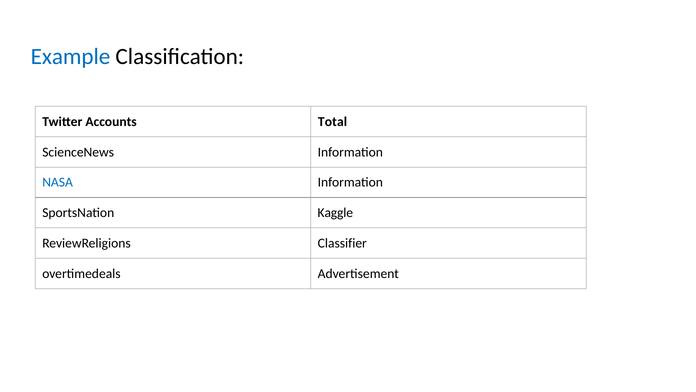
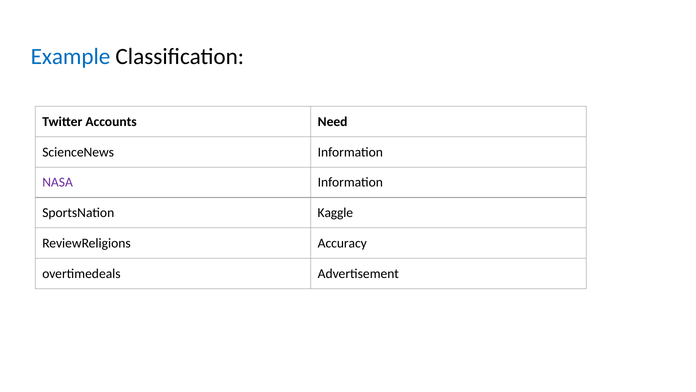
Total: Total -> Need (333, 121)
NASA colour: blue -> purple (58, 182)
Classifier: Classifier -> Accuracy (342, 243)
